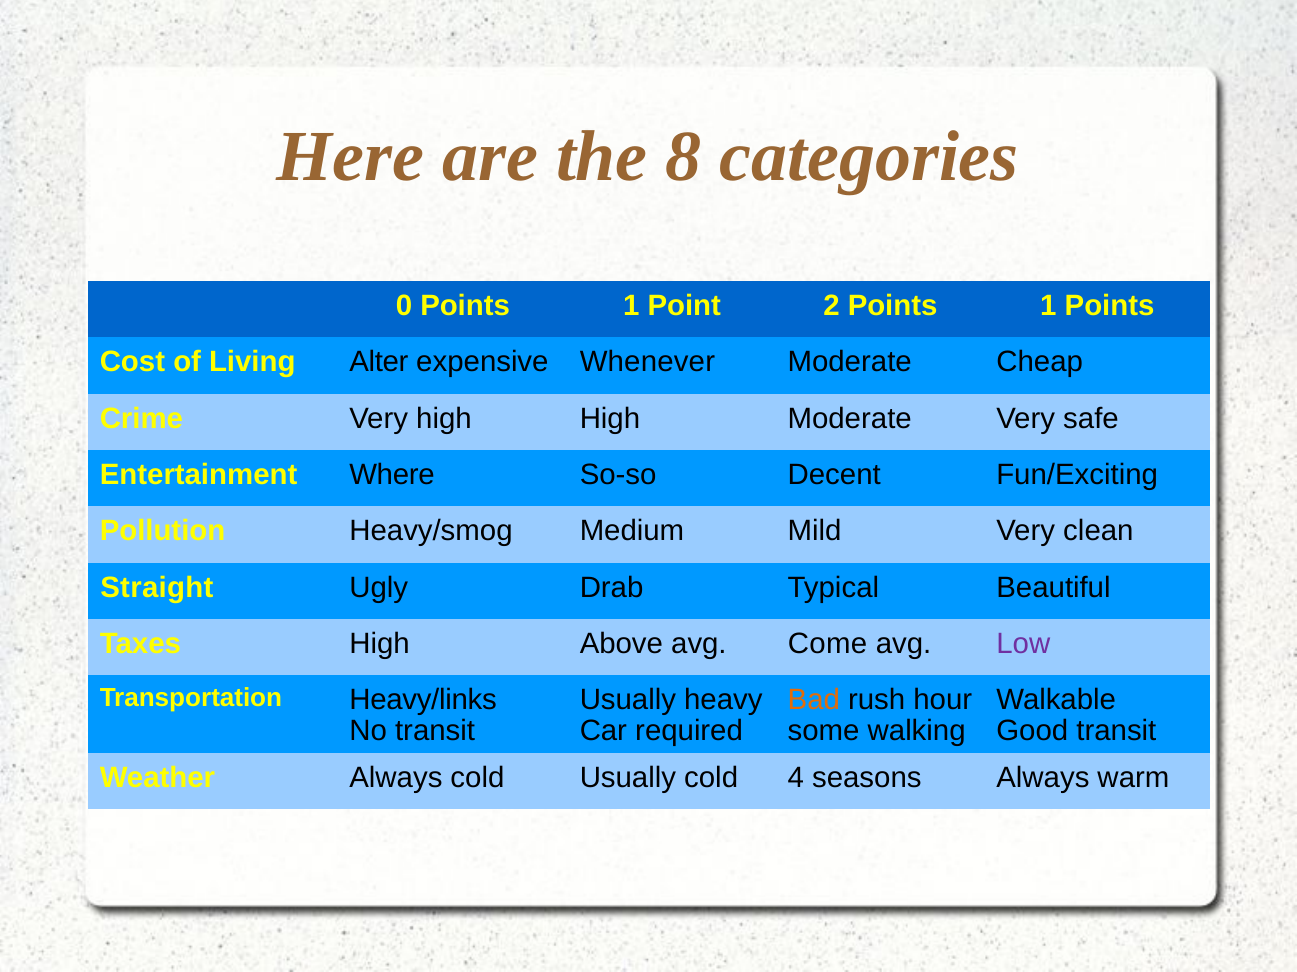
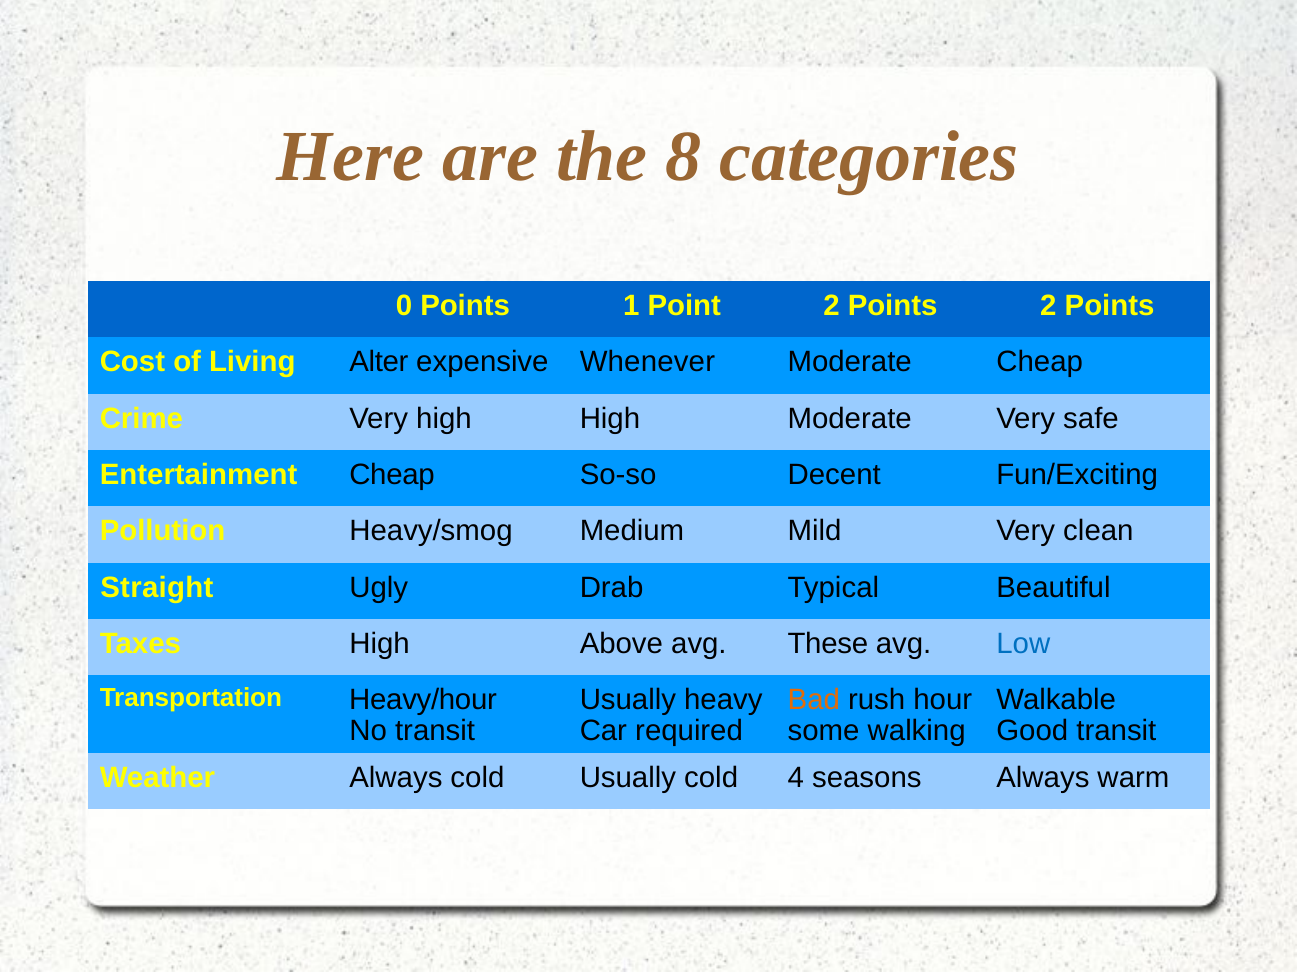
2 Points 1: 1 -> 2 (1048, 306)
Entertainment Where: Where -> Cheap (392, 475)
Come: Come -> These (828, 644)
Low colour: purple -> blue (1023, 644)
Heavy/links: Heavy/links -> Heavy/hour (423, 701)
